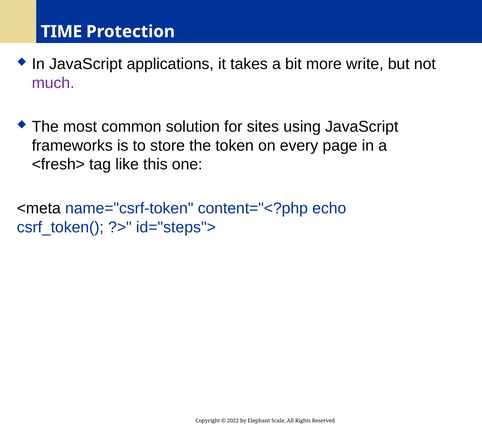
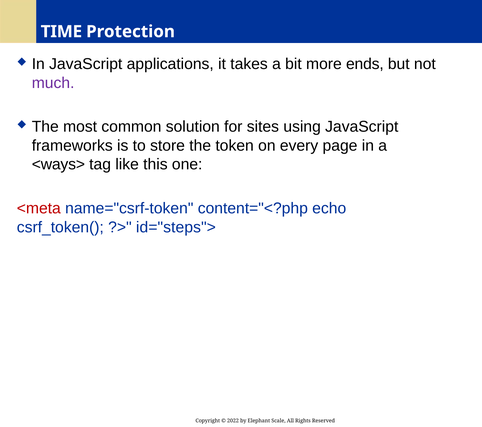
write: write -> ends (365, 64)
<fresh>: <fresh> -> <ways> (58, 164)
<meta colour: black -> red (39, 208)
